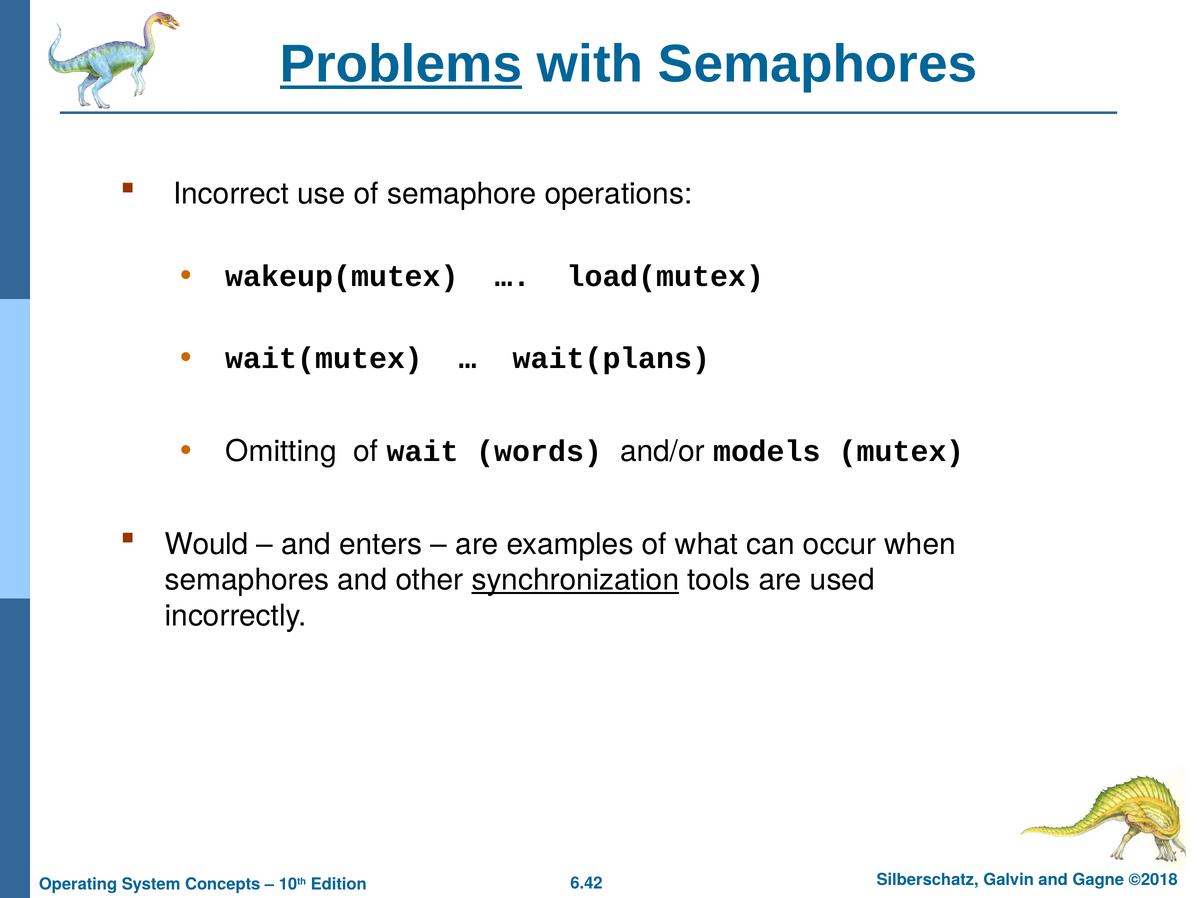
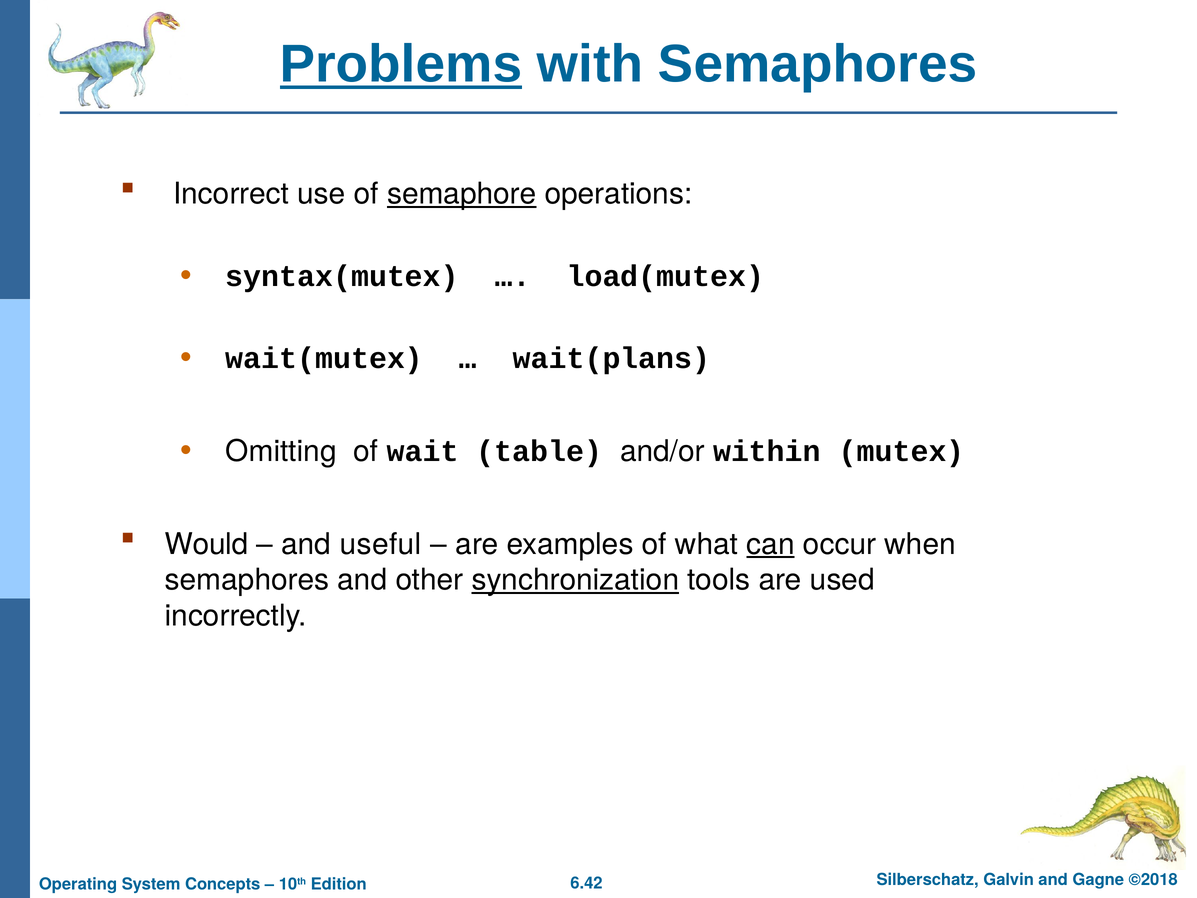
semaphore underline: none -> present (462, 194)
wakeup(mutex: wakeup(mutex -> syntax(mutex (342, 276)
words: words -> table (539, 451)
models: models -> within (767, 451)
enters: enters -> useful (381, 544)
can underline: none -> present (771, 544)
